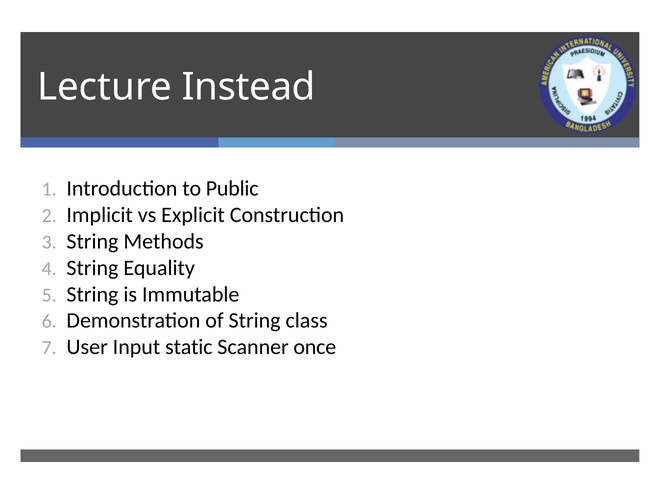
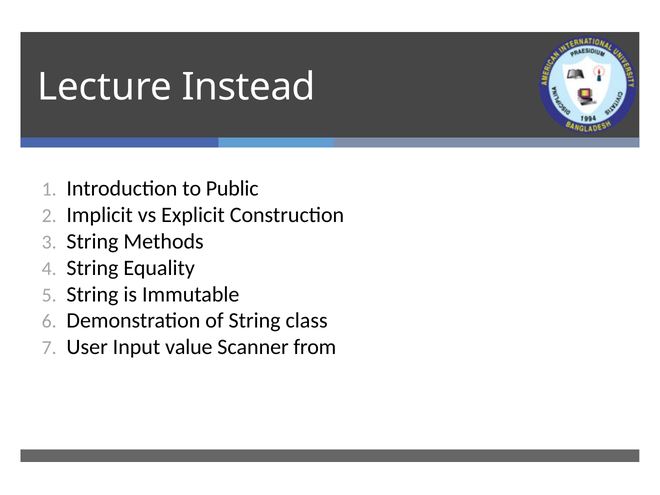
static: static -> value (189, 347)
once: once -> from (315, 347)
